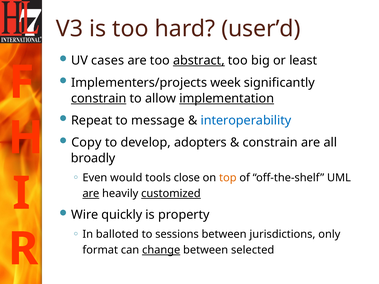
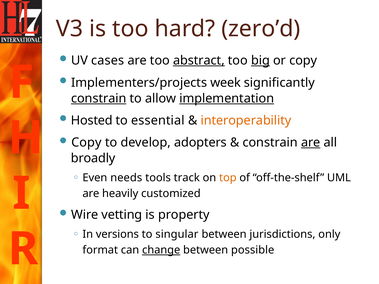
user’d: user’d -> zero’d (261, 29)
big underline: none -> present (260, 61)
or least: least -> copy (303, 61)
Repeat: Repeat -> Hosted (92, 121)
message: message -> essential (158, 121)
interoperability colour: blue -> orange (246, 121)
are underline: none -> present (311, 143)
would: would -> needs (126, 178)
close: close -> track (187, 178)
are underline: present -> none (91, 194)
customized underline: present -> none (171, 194)
quickly: quickly -> vetting (122, 215)
balloted: balloted -> versions (117, 235)
sessions: sessions -> singular (177, 235)
selected: selected -> possible (253, 250)
